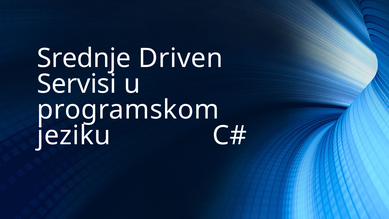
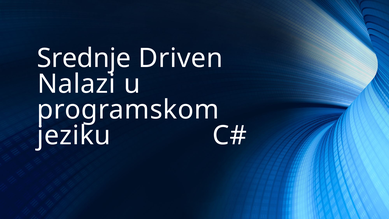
Servisi: Servisi -> Nalazi (76, 84)
